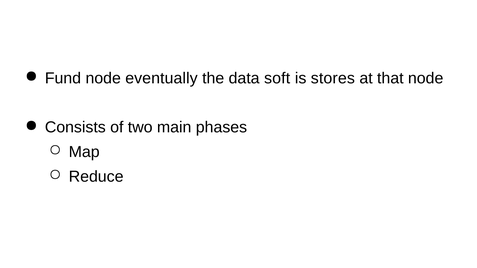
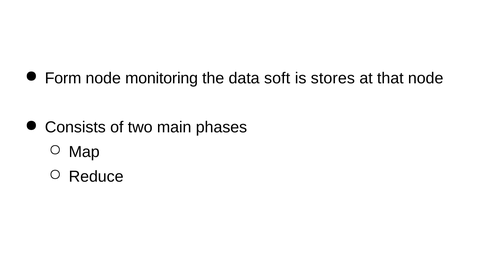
Fund: Fund -> Form (63, 78)
eventually: eventually -> monitoring (162, 78)
